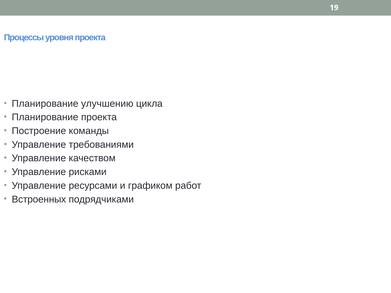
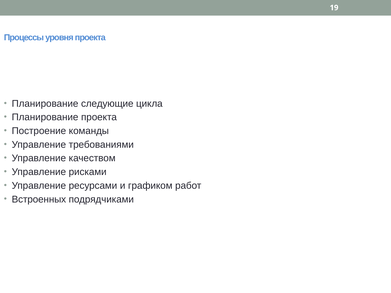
улучшению: улучшению -> следующие (107, 104)
